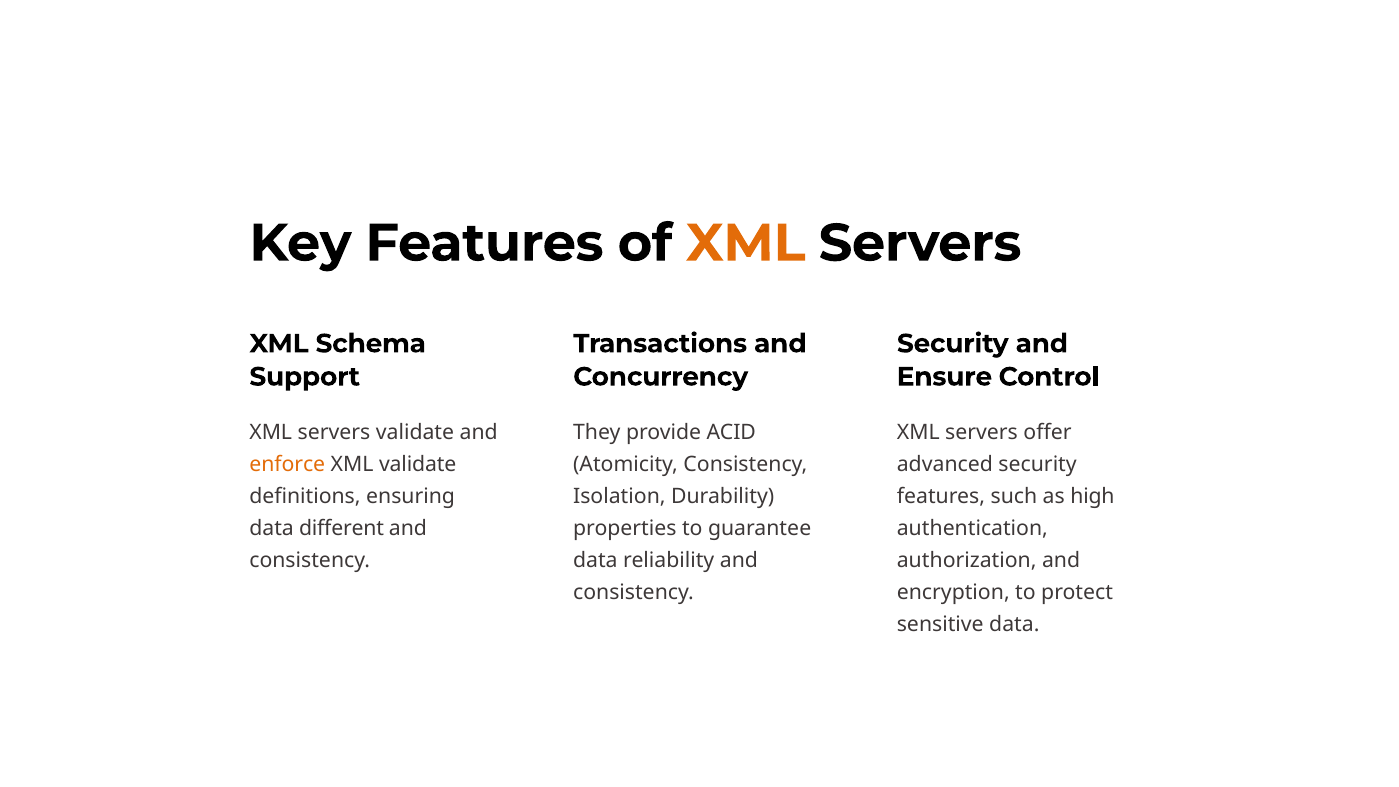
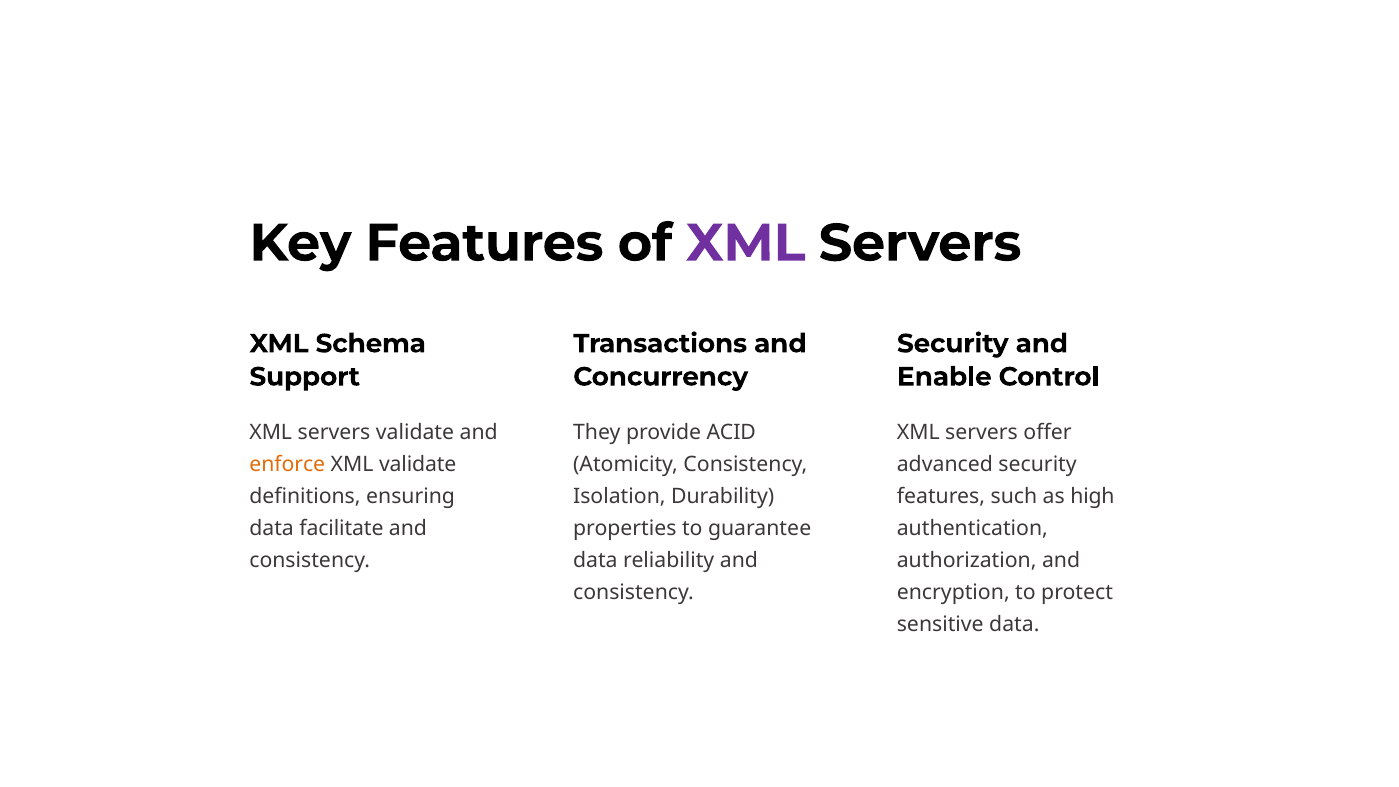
XML colour: orange -> purple (746, 243)
Ensure: Ensure -> Enable (944, 377)
different: different -> facilitate (341, 528)
